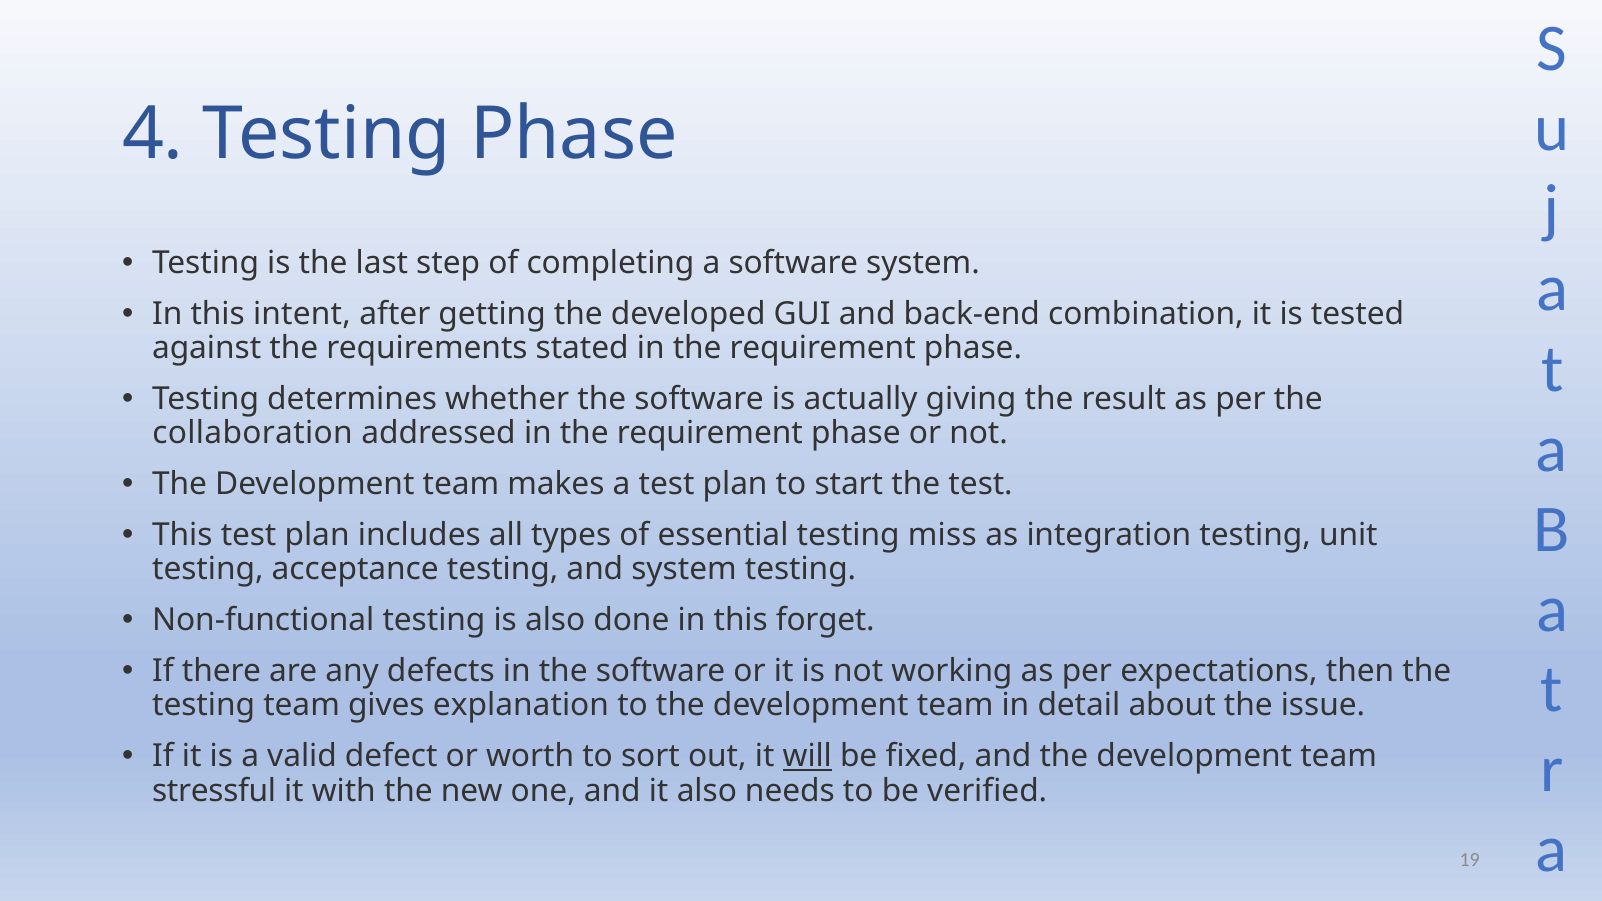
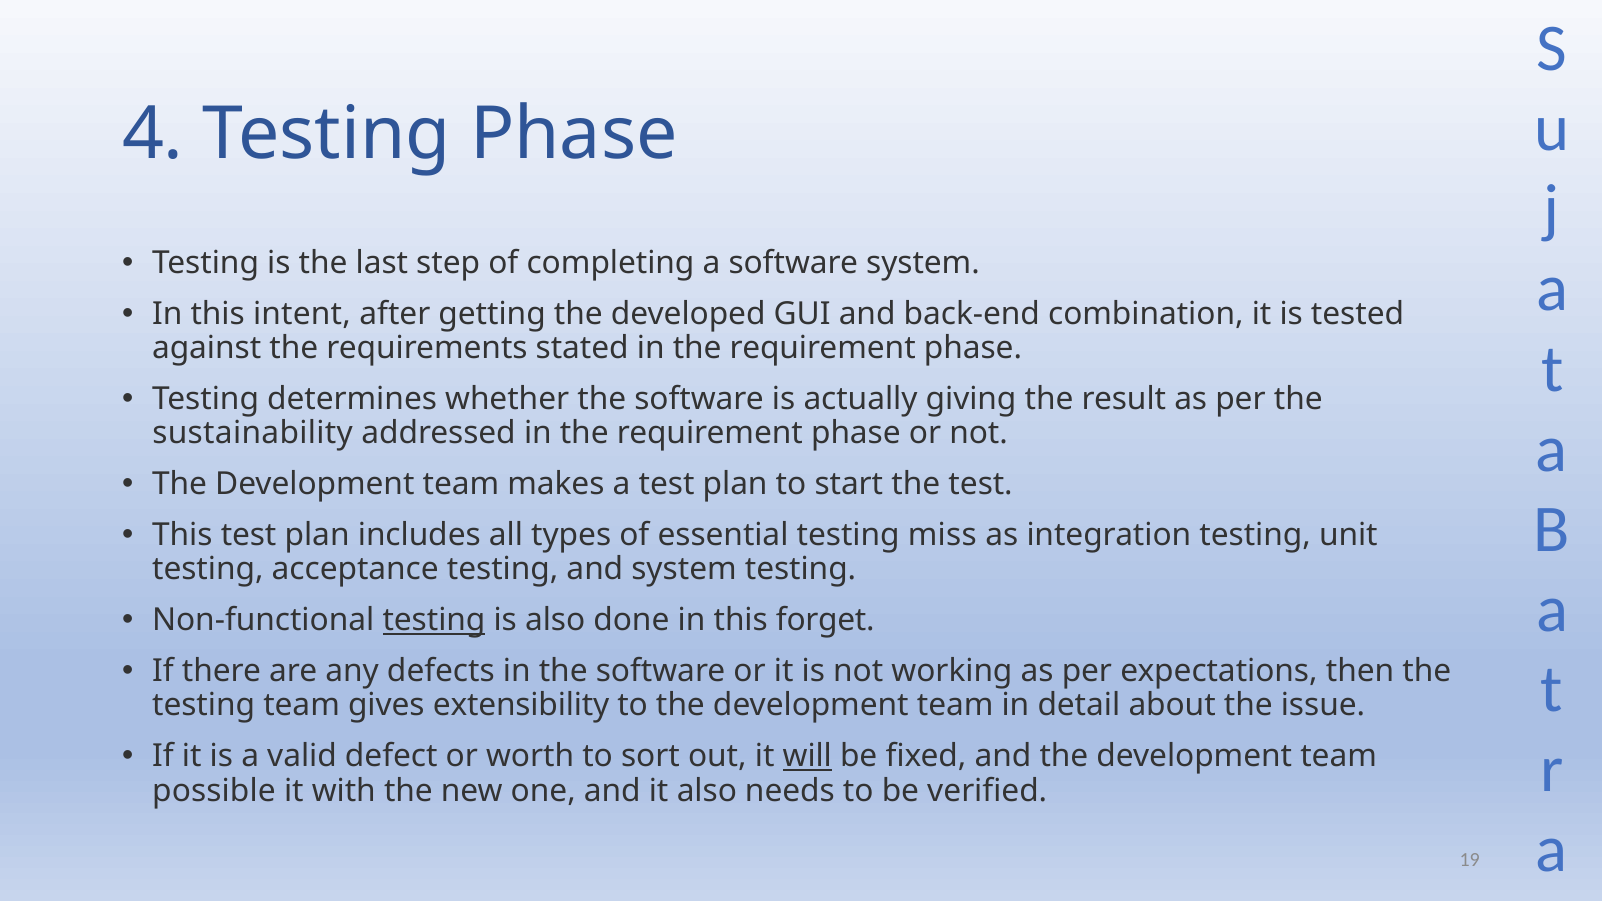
collaboration: collaboration -> sustainability (253, 433)
testing underline: none -> present (434, 620)
explanation: explanation -> extensibility (521, 705)
stressful: stressful -> possible (214, 791)
